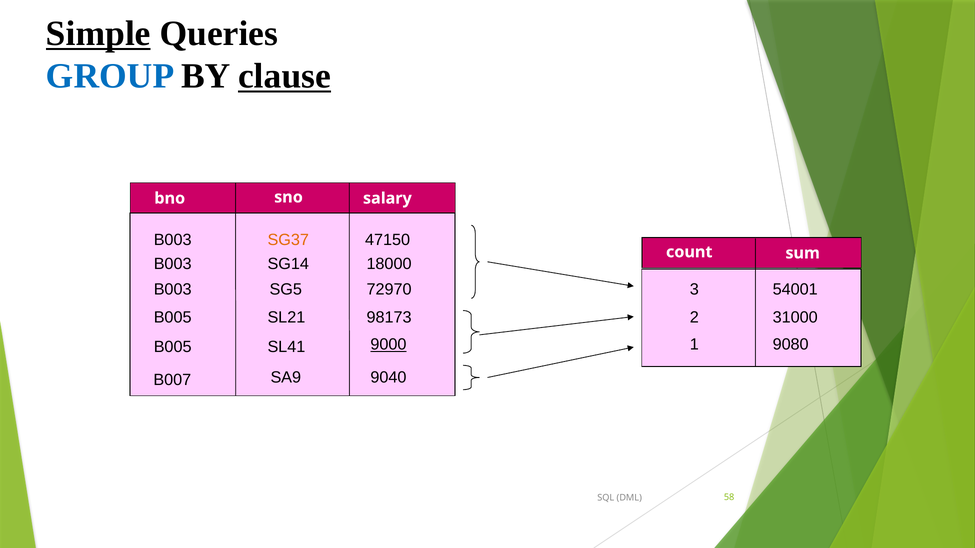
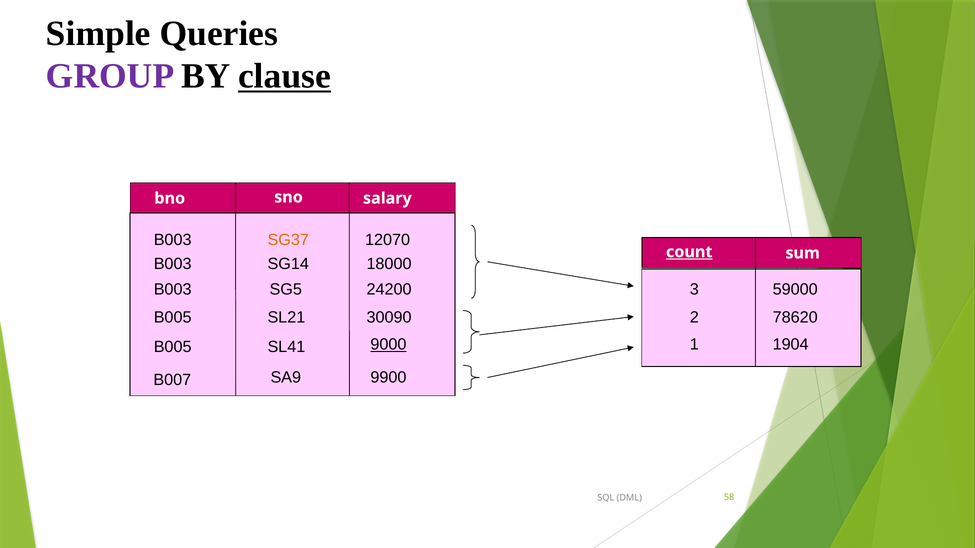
Simple underline: present -> none (98, 34)
GROUP colour: blue -> purple (110, 76)
47150: 47150 -> 12070 (388, 240)
count underline: none -> present (689, 252)
72970: 72970 -> 24200 (389, 290)
54001: 54001 -> 59000 (795, 290)
98173: 98173 -> 30090 (389, 318)
31000: 31000 -> 78620 (795, 318)
9080: 9080 -> 1904 (791, 345)
9040: 9040 -> 9900 (388, 378)
